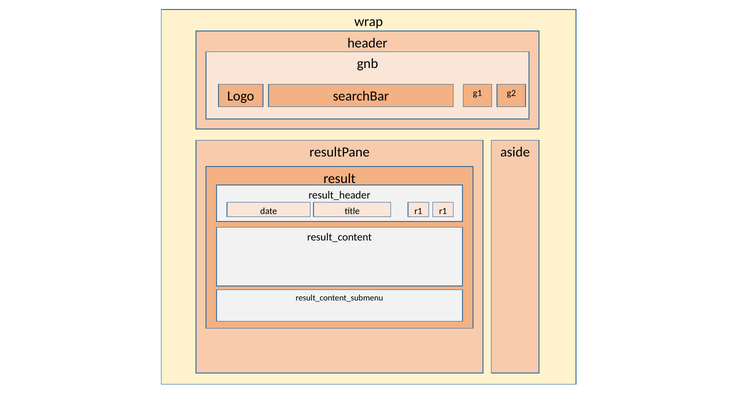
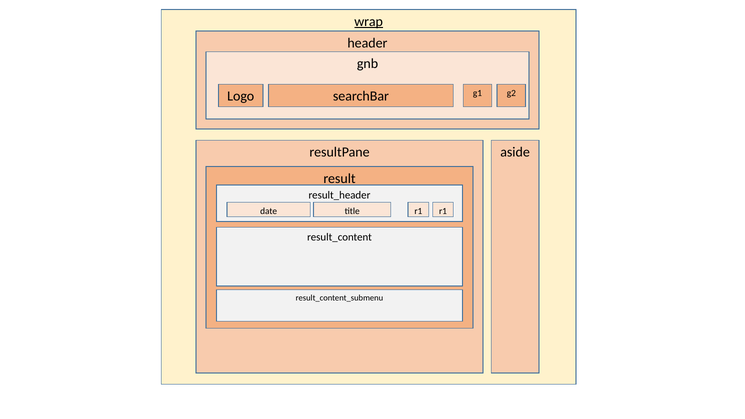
wrap underline: none -> present (369, 22)
